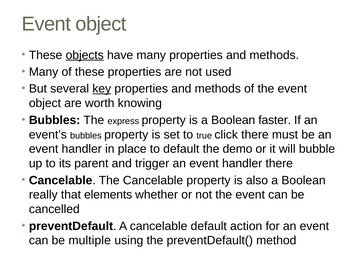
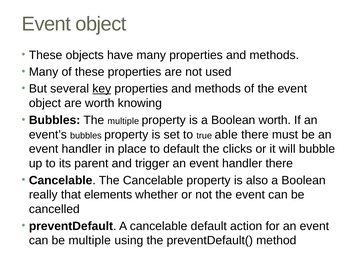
objects underline: present -> none (85, 55)
The express: express -> multiple (123, 121)
Boolean faster: faster -> worth (275, 120)
click: click -> able (226, 134)
demo: demo -> clicks (237, 149)
